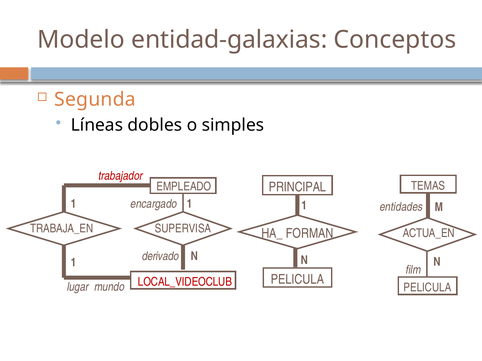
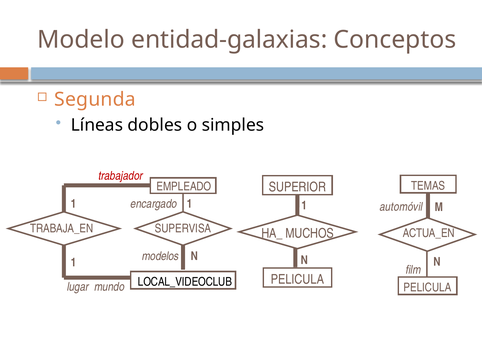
PRINCIPAL: PRINCIPAL -> SUPERIOR (297, 187)
entidades: entidades -> automóvil (401, 207)
FORMAN: FORMAN -> MUCHOS (310, 234)
derivado: derivado -> modelos (161, 256)
LOCAL_VIDEOCLUB colour: red -> black (185, 282)
